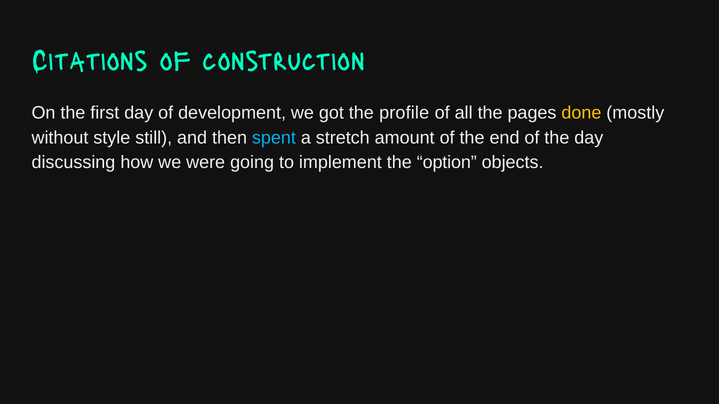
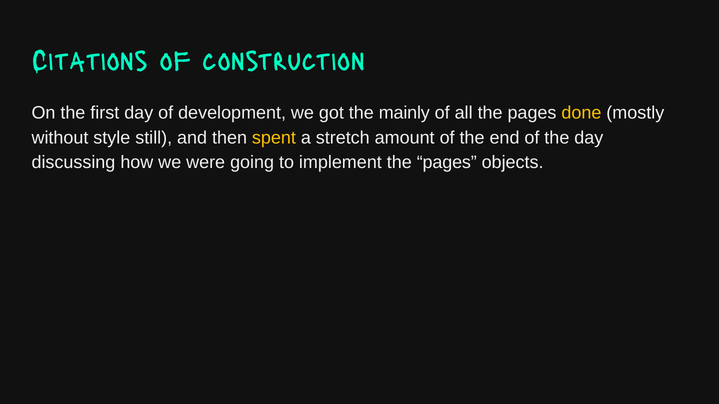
profile: profile -> mainly (404, 113)
spent colour: light blue -> yellow (274, 138)
implement the option: option -> pages (447, 163)
